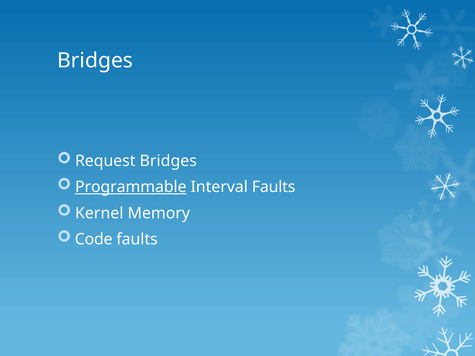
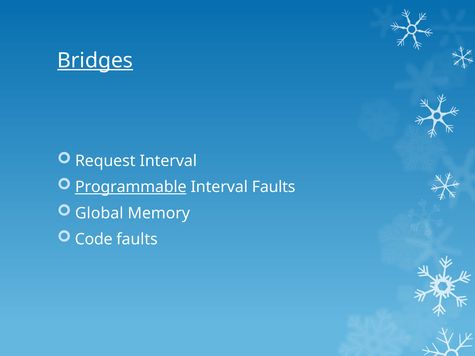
Bridges underline: none -> present (95, 61)
Request Bridges: Bridges -> Interval (168, 161)
Kernel: Kernel -> Global (99, 213)
